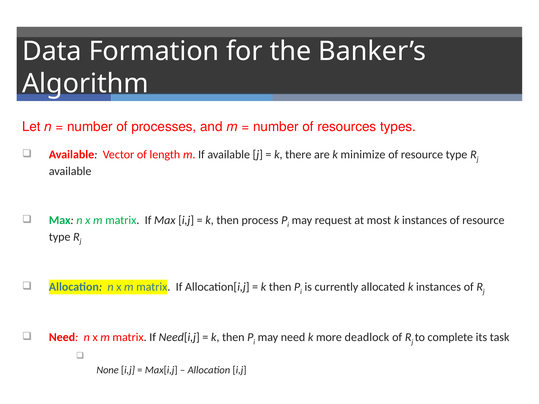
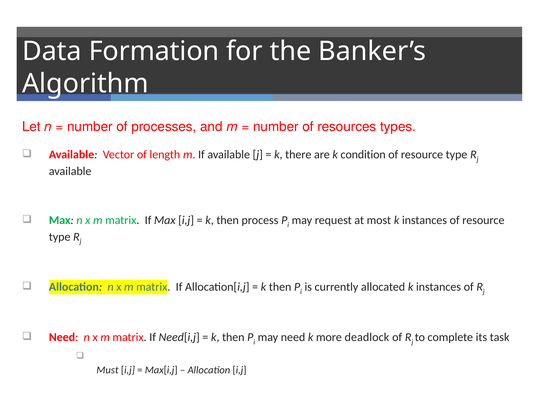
minimize: minimize -> condition (363, 155)
None: None -> Must (107, 370)
